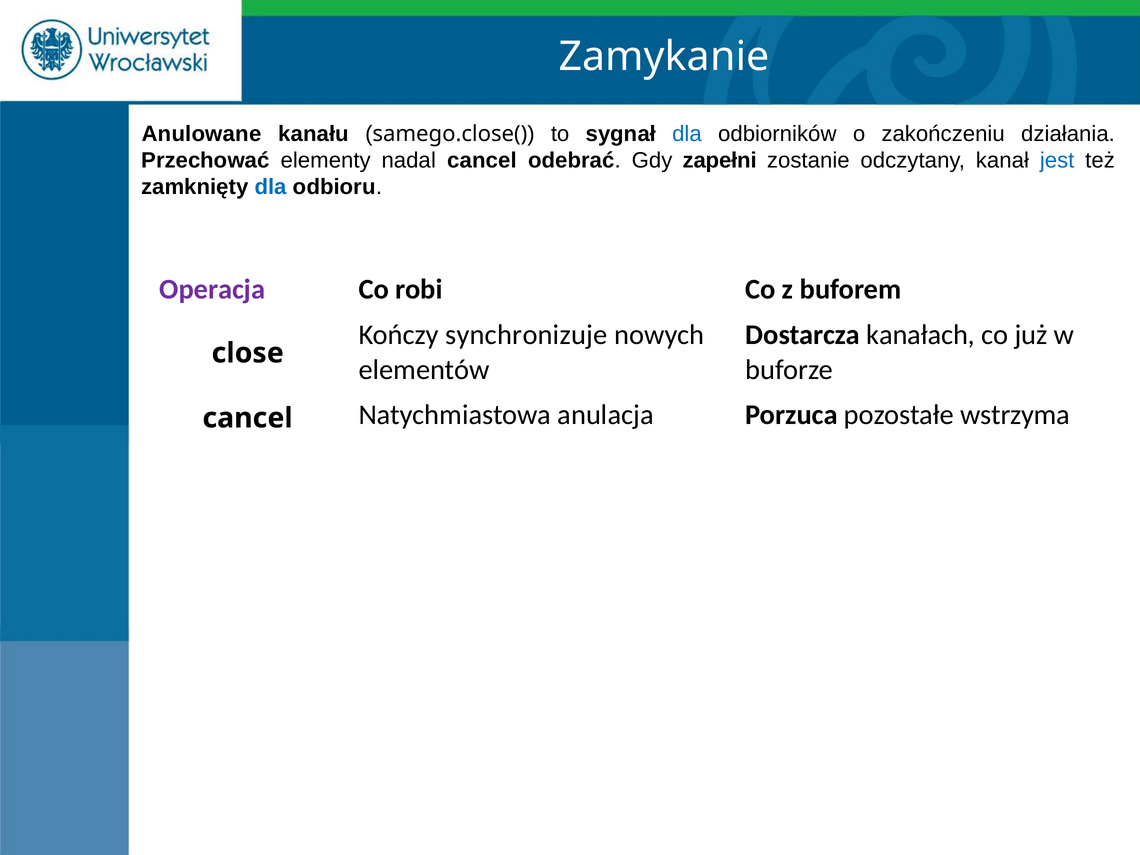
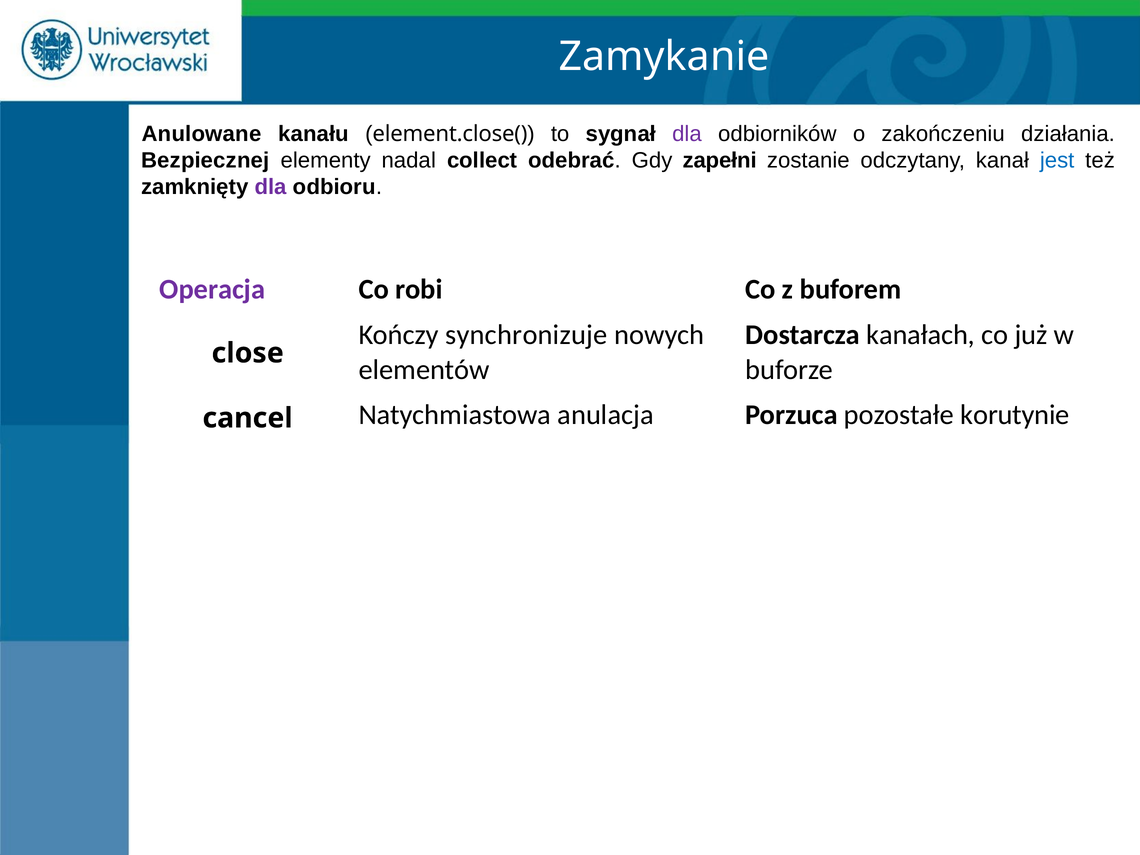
samego.close(: samego.close( -> element.close( (450, 134)
dla colour: blue -> purple (687, 134)
Przechować: Przechować -> Bezpiecznej (205, 160)
nadal cancel: cancel -> collect (482, 160)
dla colour: blue -> purple (271, 187)
wstrzyma: wstrzyma -> korutynie (1015, 415)
